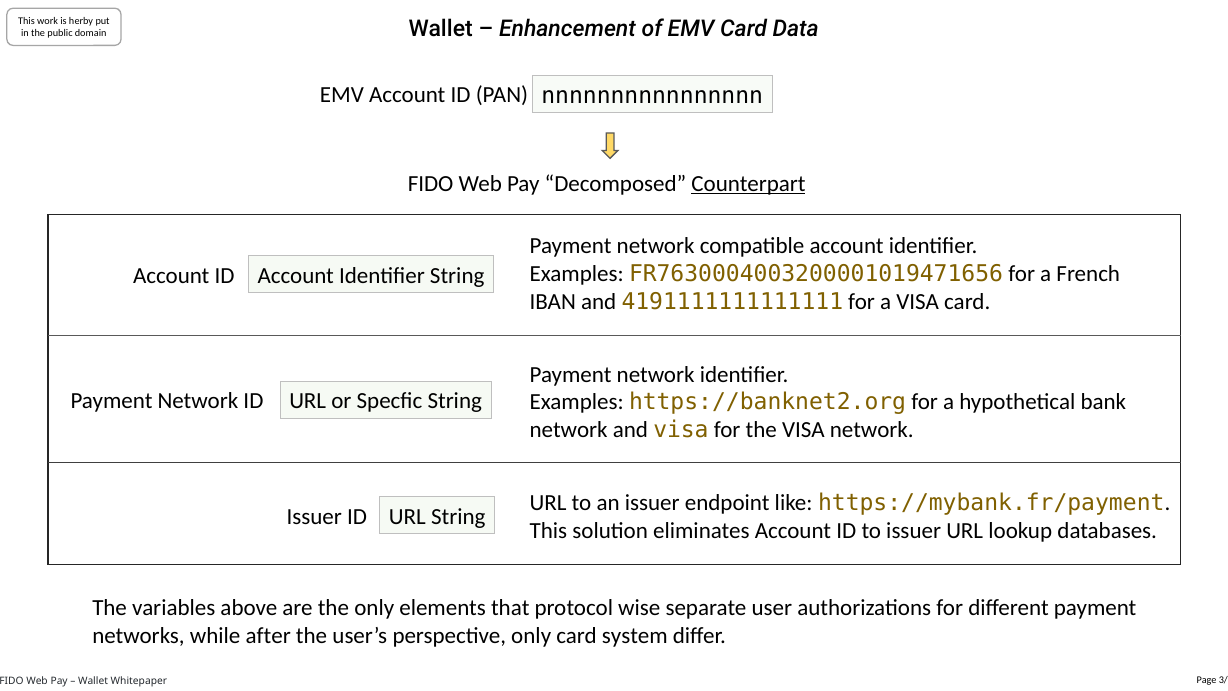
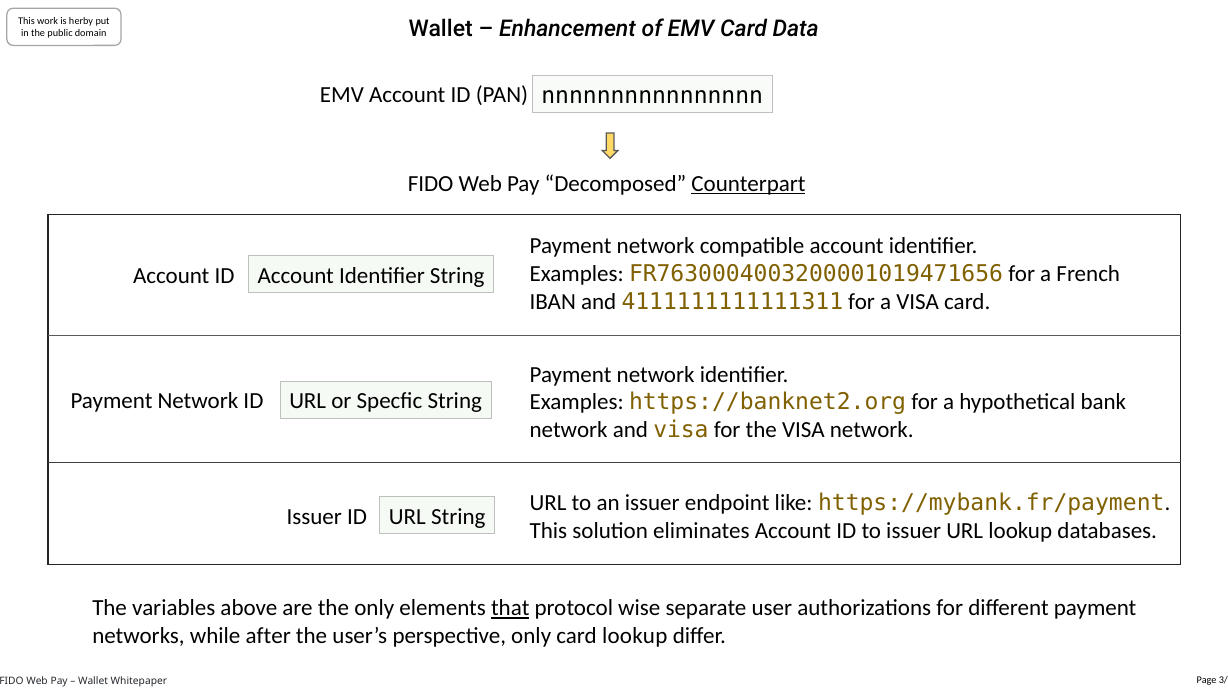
4191111111111111: 4191111111111111 -> 4111111111111311 (732, 301)
that underline: none -> present (510, 608)
card system: system -> lookup (635, 636)
